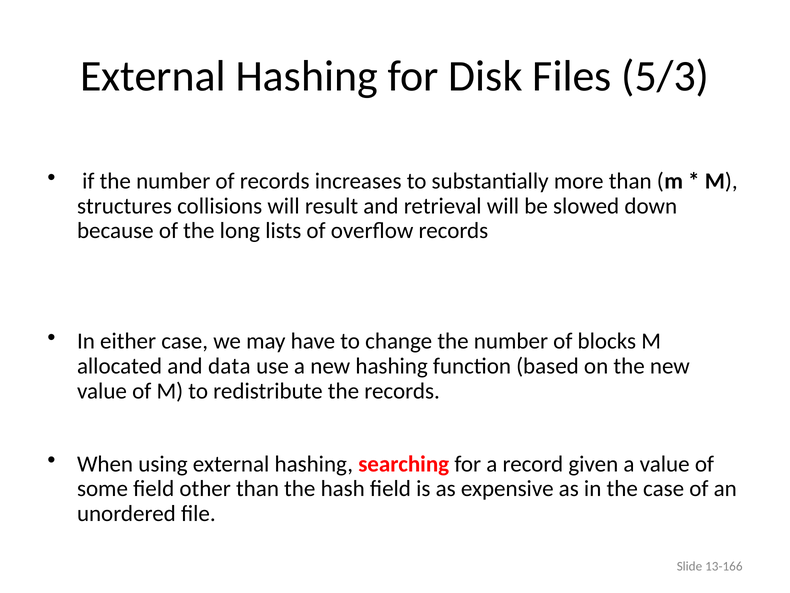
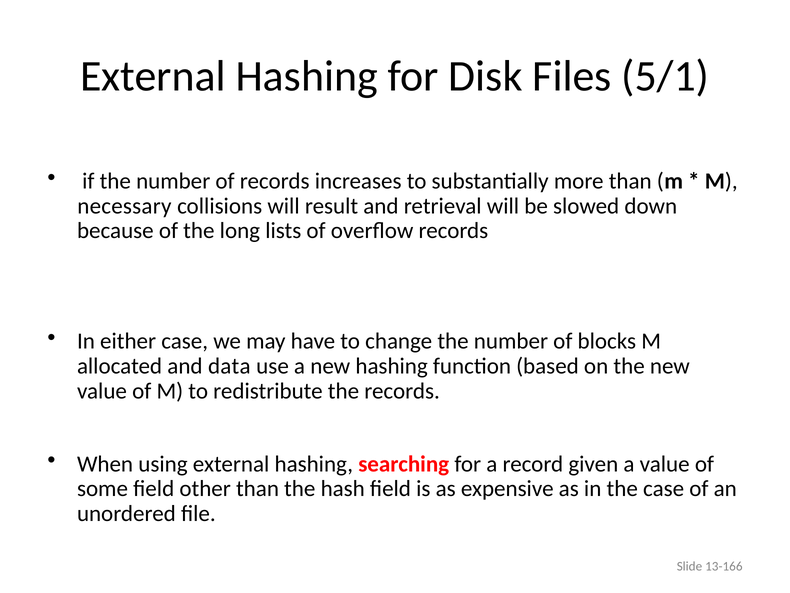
5/3: 5/3 -> 5/1 (665, 76)
structures: structures -> necessary (124, 206)
